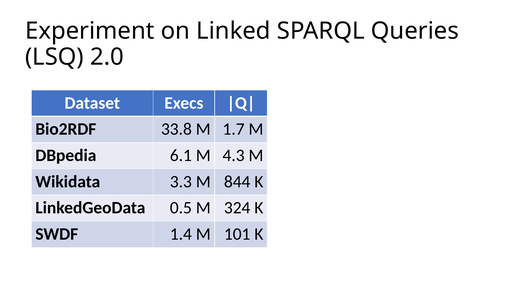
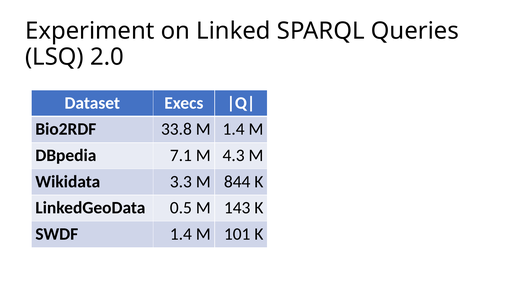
M 1.7: 1.7 -> 1.4 (234, 129)
6.1: 6.1 -> 7.1 (181, 155)
324: 324 -> 143 (237, 208)
